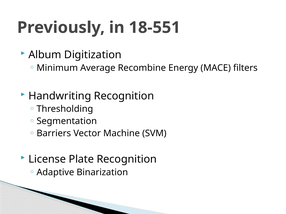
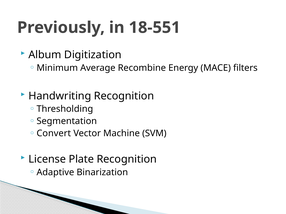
Barriers: Barriers -> Convert (54, 134)
